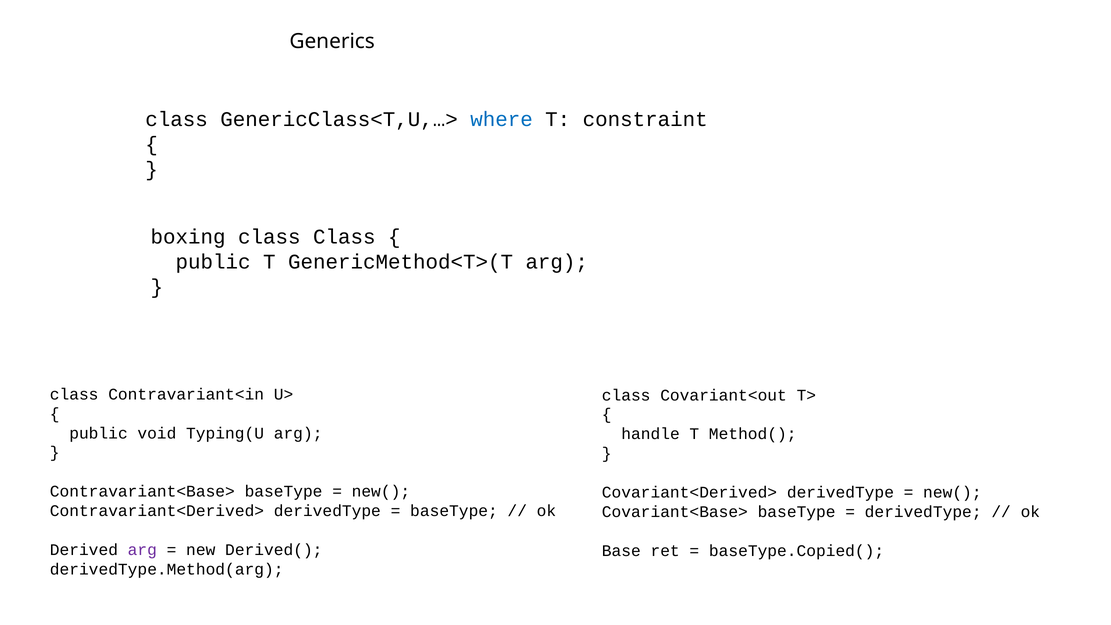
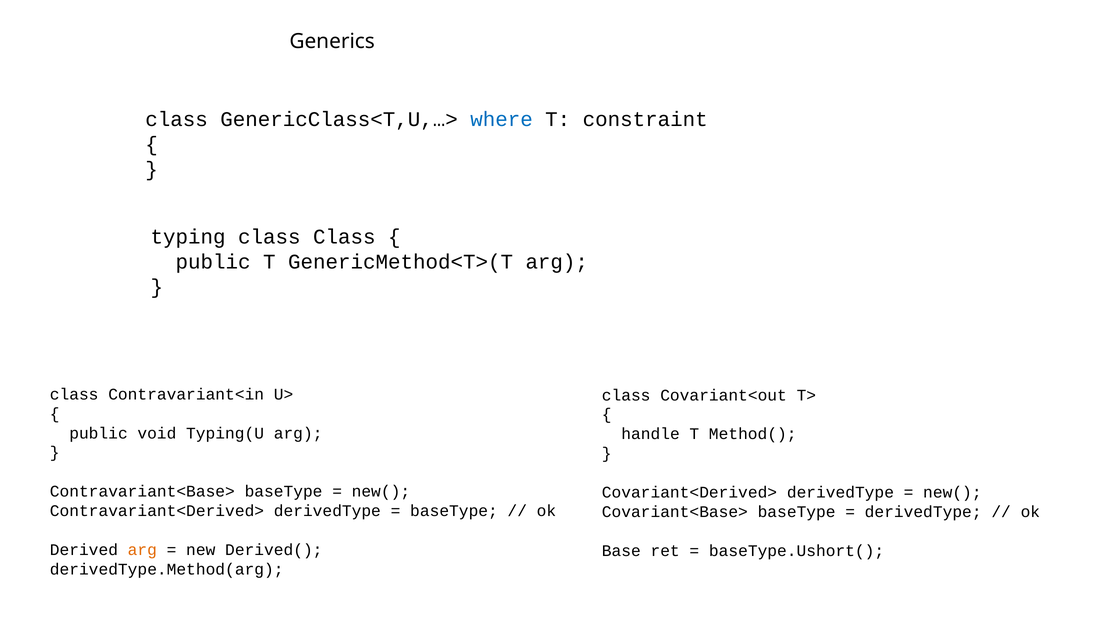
boxing: boxing -> typing (188, 237)
arg colour: purple -> orange (142, 550)
baseType.Copied(: baseType.Copied( -> baseType.Ushort( (797, 551)
